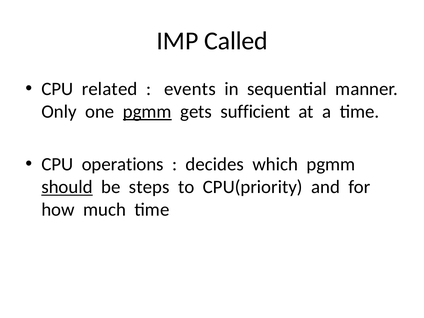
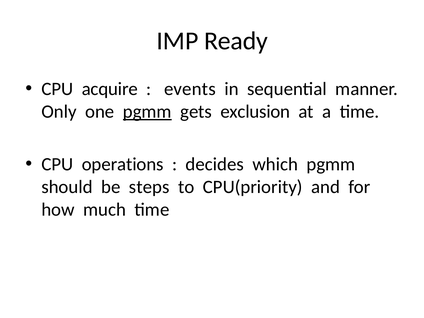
Called: Called -> Ready (236, 41)
related: related -> acquire (110, 89)
sufficient: sufficient -> exclusion (255, 112)
should underline: present -> none (67, 187)
